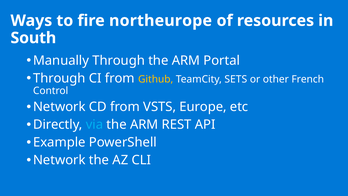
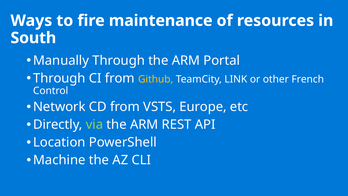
northeurope: northeurope -> maintenance (161, 21)
SETS: SETS -> LINK (236, 79)
via colour: light blue -> light green (94, 125)
Example: Example -> Location (59, 142)
Network: Network -> Machine (59, 160)
